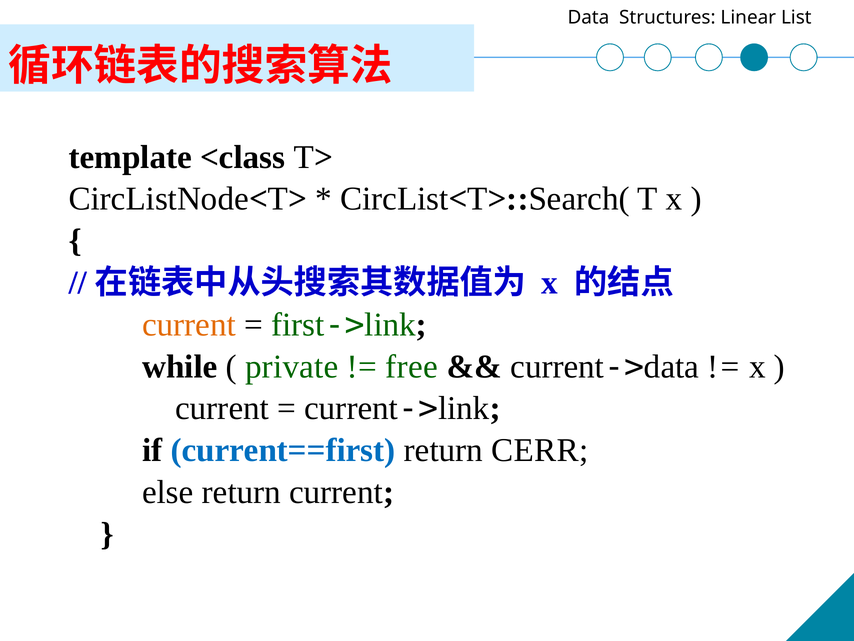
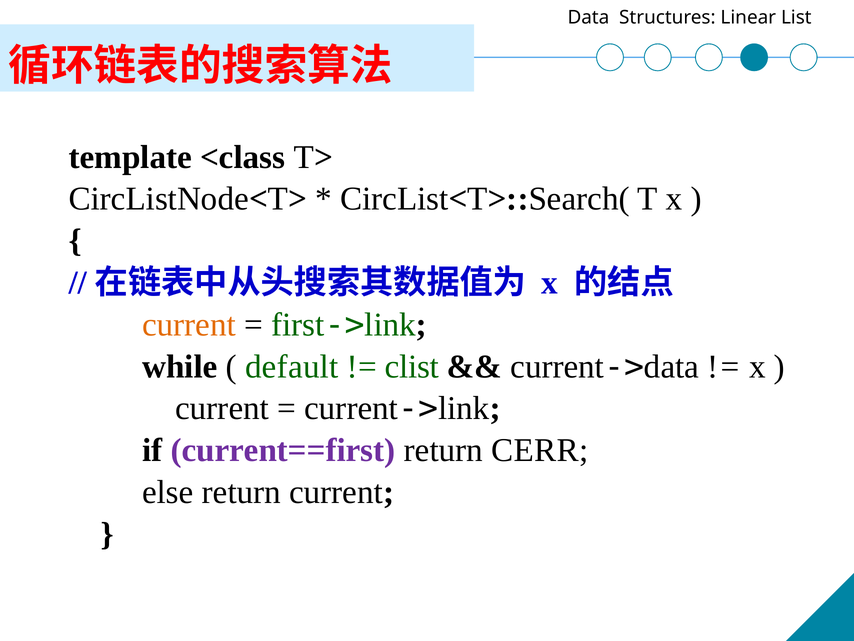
private: private -> default (292, 366)
free: free -> clist (412, 366)
current==first colour: blue -> purple (283, 450)
